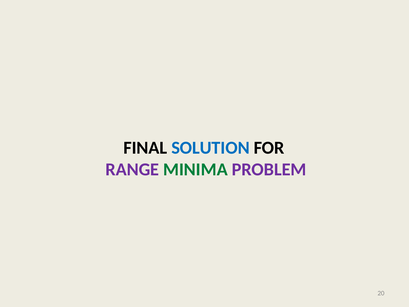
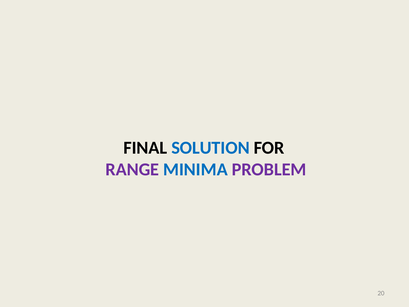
MINIMA colour: green -> blue (195, 169)
